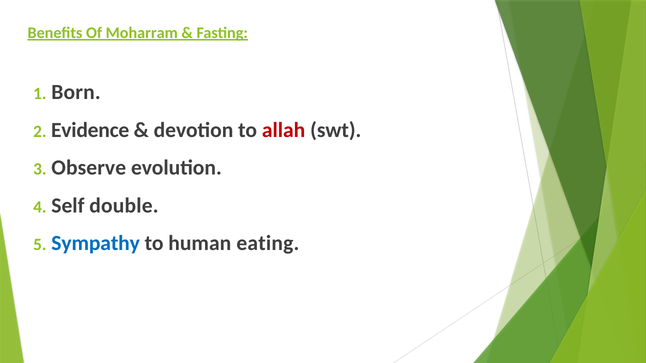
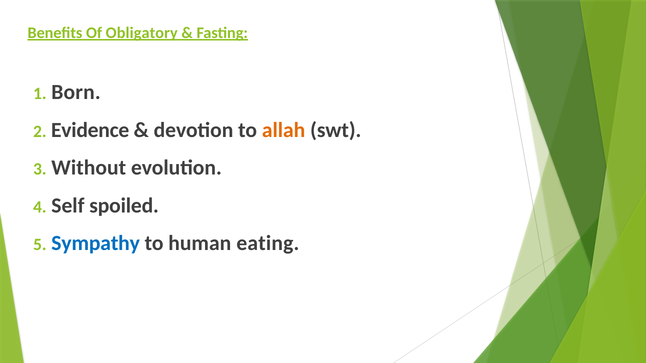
Moharram: Moharram -> Obligatory (142, 33)
allah colour: red -> orange (284, 130)
Observe: Observe -> Without (89, 168)
double: double -> spoiled (124, 206)
